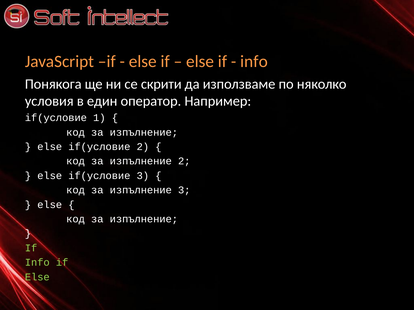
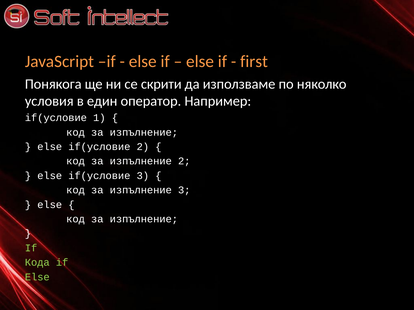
info: info -> first (254, 62)
Info: Info -> Кода (37, 263)
